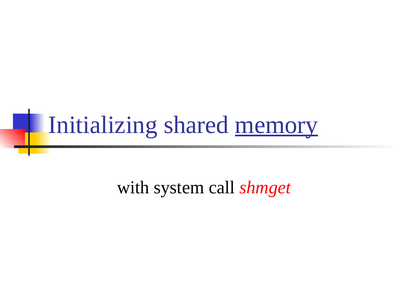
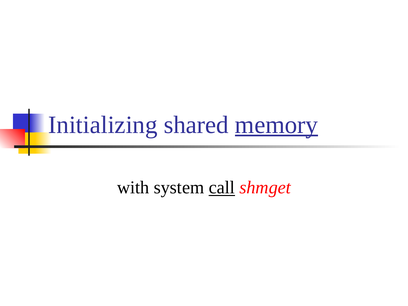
call underline: none -> present (222, 188)
